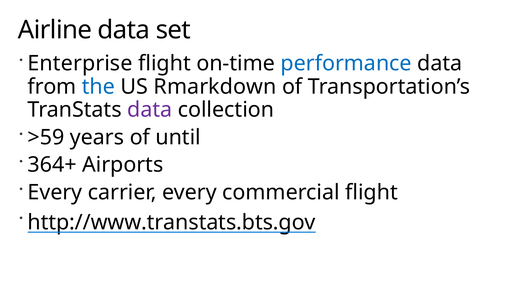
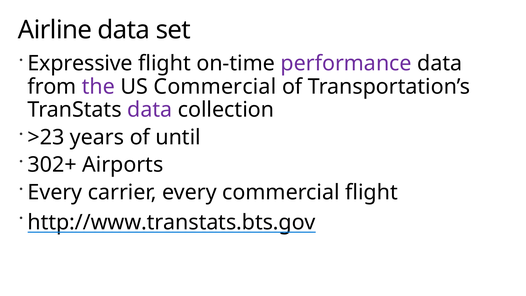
Enterprise: Enterprise -> Expressive (80, 63)
performance colour: blue -> purple (346, 63)
the colour: blue -> purple (98, 87)
US Rmarkdown: Rmarkdown -> Commercial (215, 87)
>59: >59 -> >23 (46, 137)
364+: 364+ -> 302+ (52, 165)
